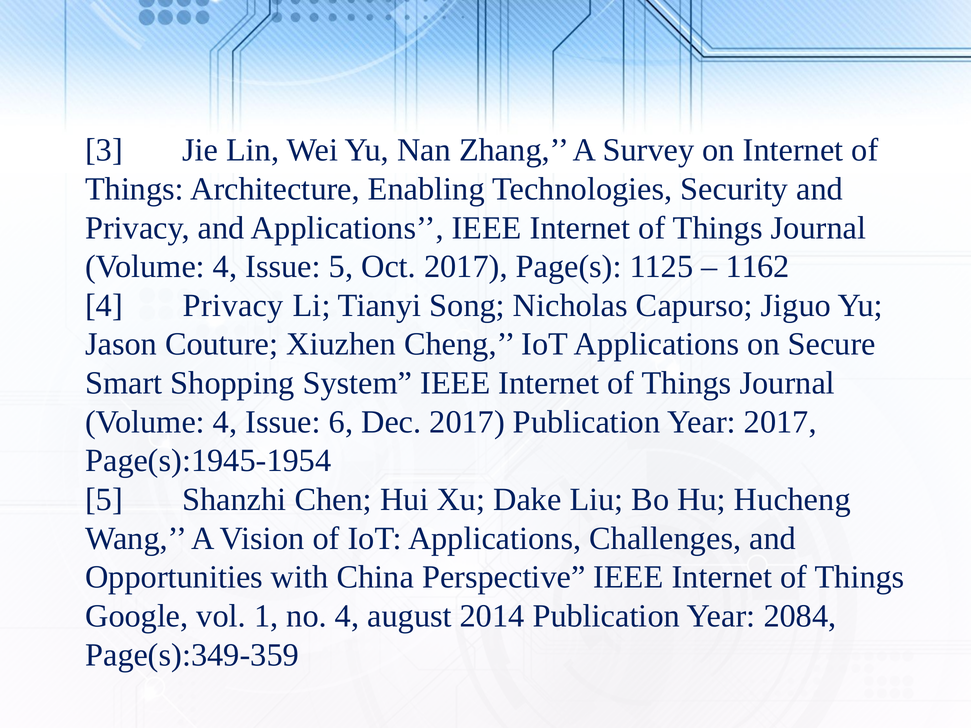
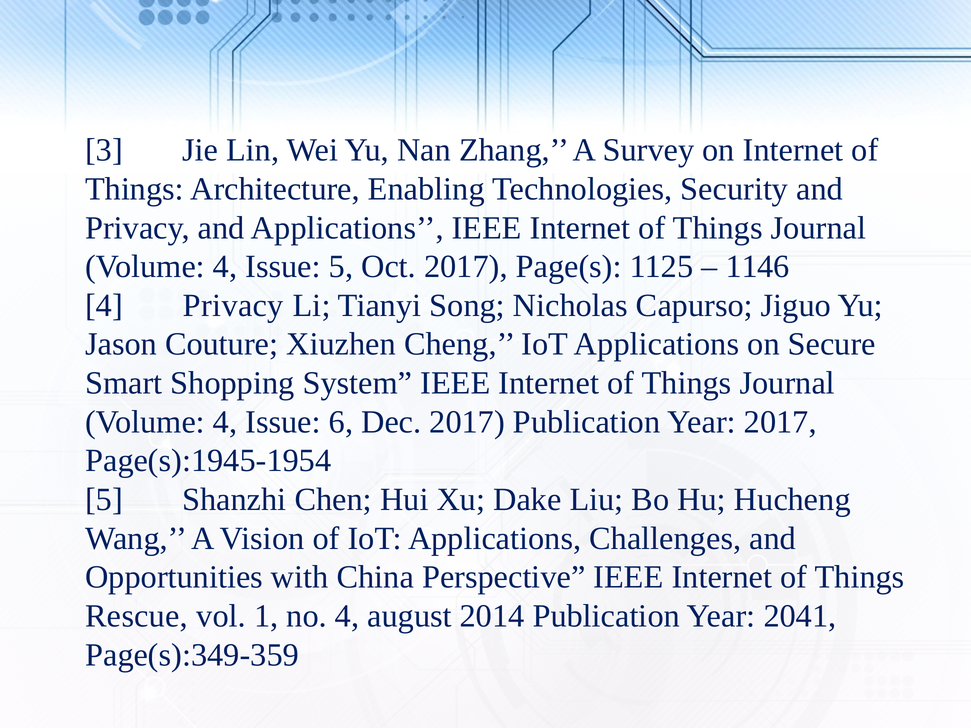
1162: 1162 -> 1146 (758, 267)
Google: Google -> Rescue (137, 616)
2084: 2084 -> 2041 (800, 616)
